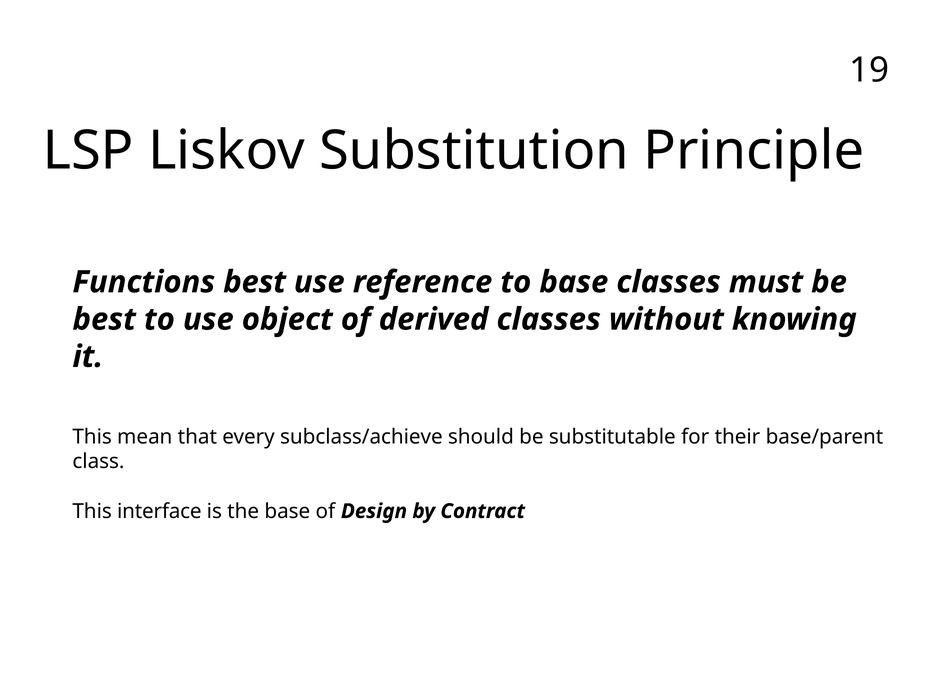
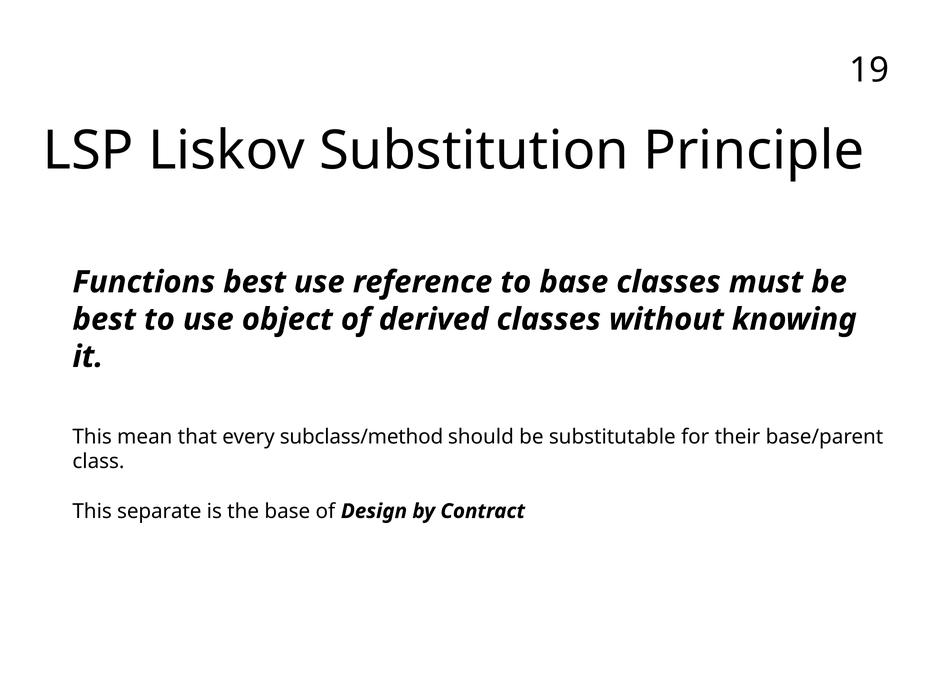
subclass/achieve: subclass/achieve -> subclass/method (362, 437)
interface: interface -> separate (159, 511)
